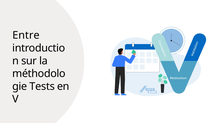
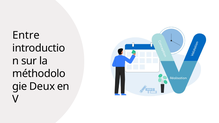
Tests: Tests -> Deux (42, 86)
